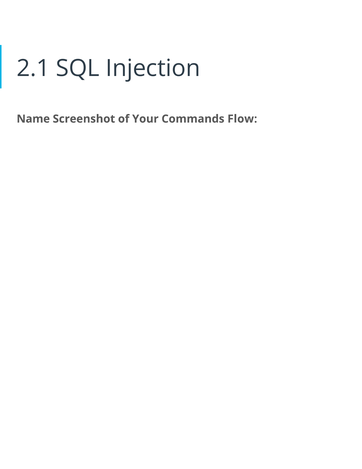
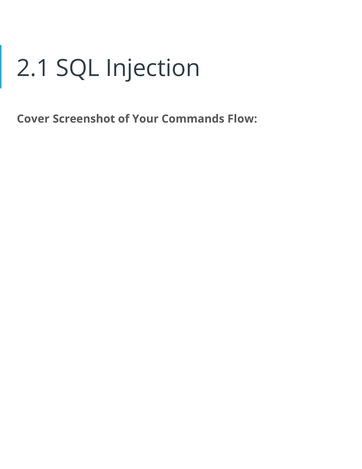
Name: Name -> Cover (33, 119)
